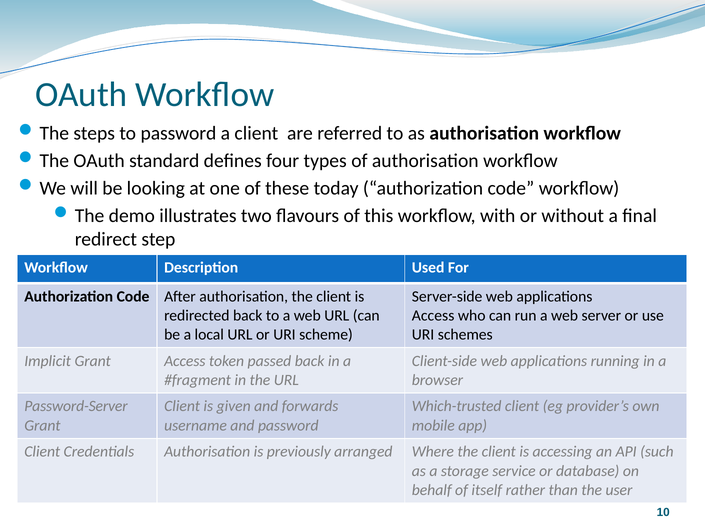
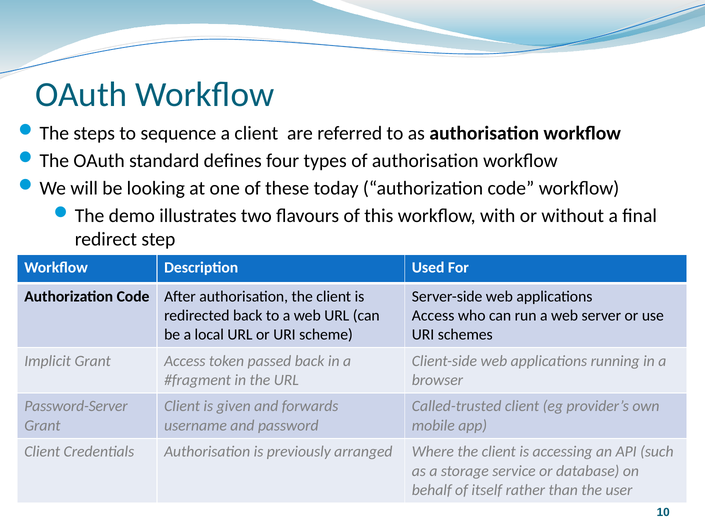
to password: password -> sequence (178, 133)
Which-trusted: Which-trusted -> Called-trusted (457, 406)
